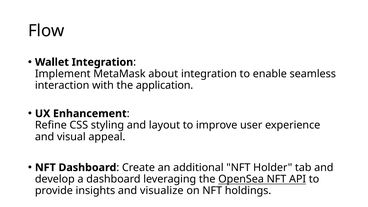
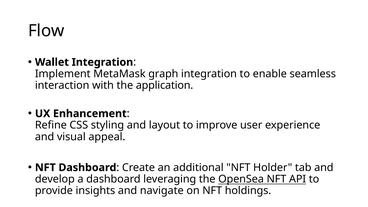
about: about -> graph (163, 74)
visualize: visualize -> navigate (162, 191)
